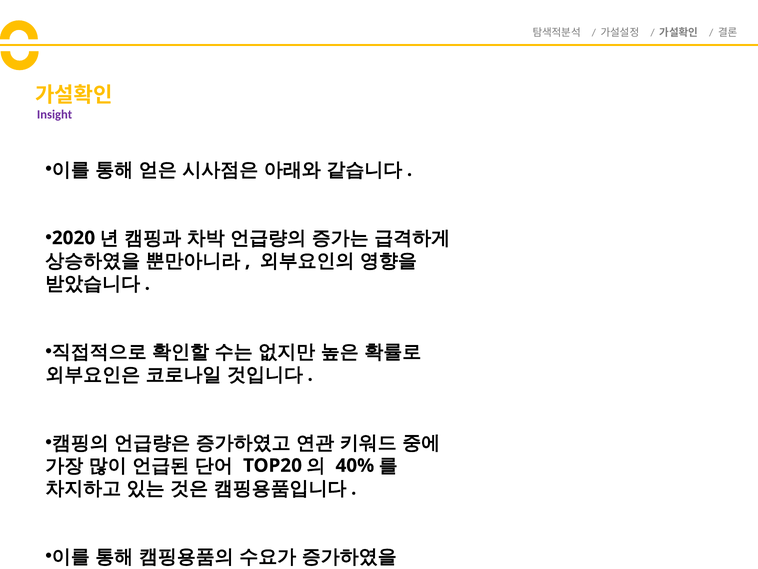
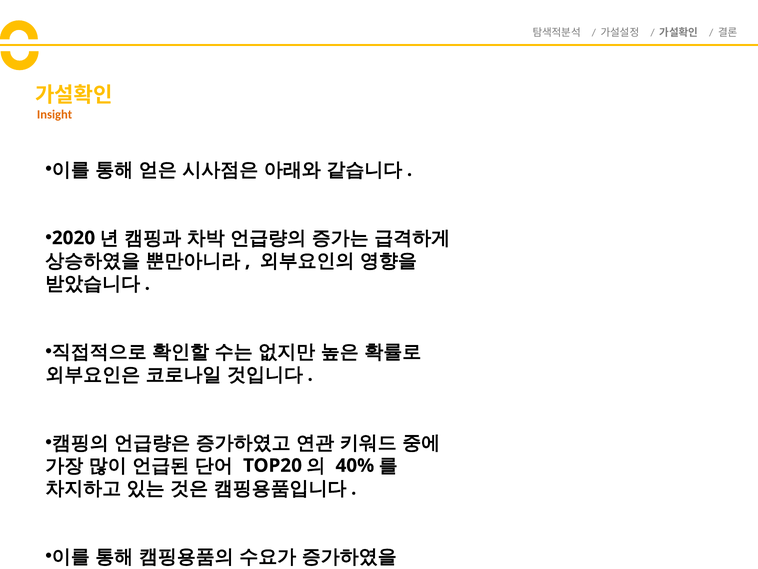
Insight colour: purple -> orange (55, 115)
